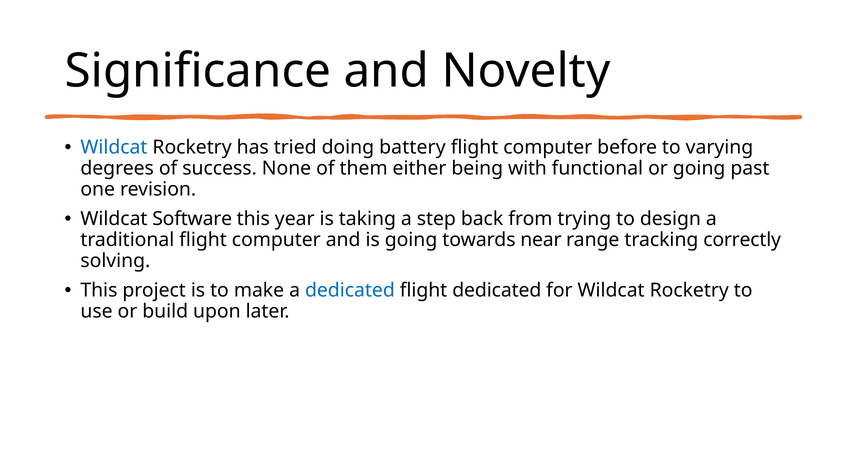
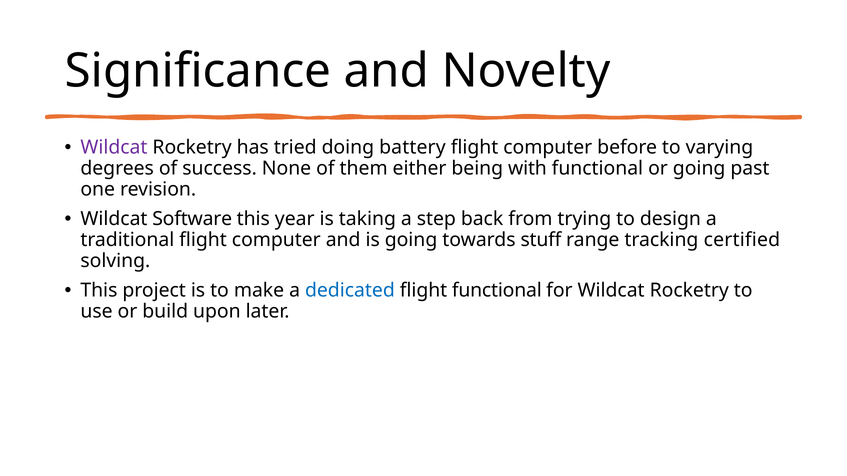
Wildcat colour: blue -> purple (114, 148)
near: near -> stuff (541, 240)
correctly: correctly -> certified (742, 240)
flight dedicated: dedicated -> functional (497, 291)
